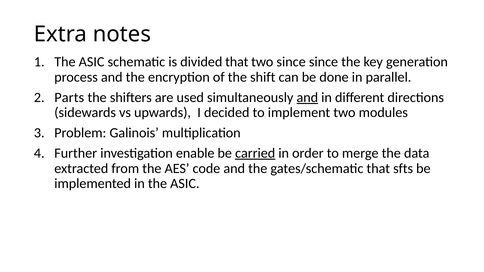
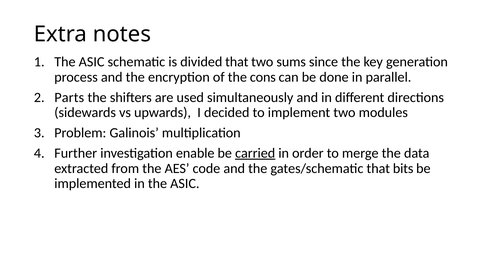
two since: since -> sums (291, 62)
shift: shift -> cons (263, 77)
and underline: present -> none (307, 98)
sfts: sfts -> bits (403, 169)
